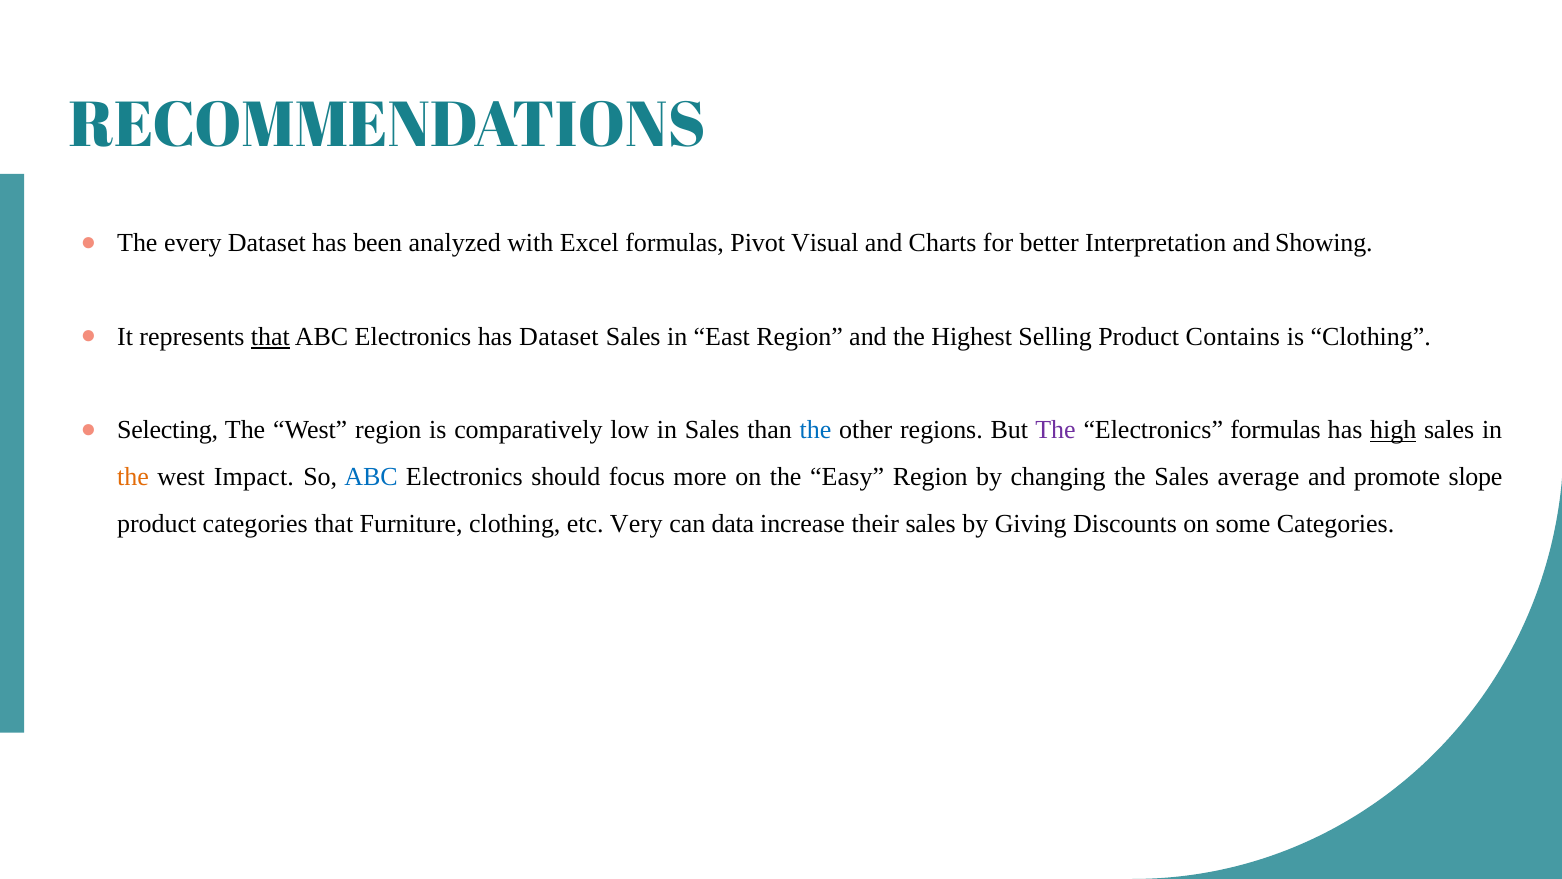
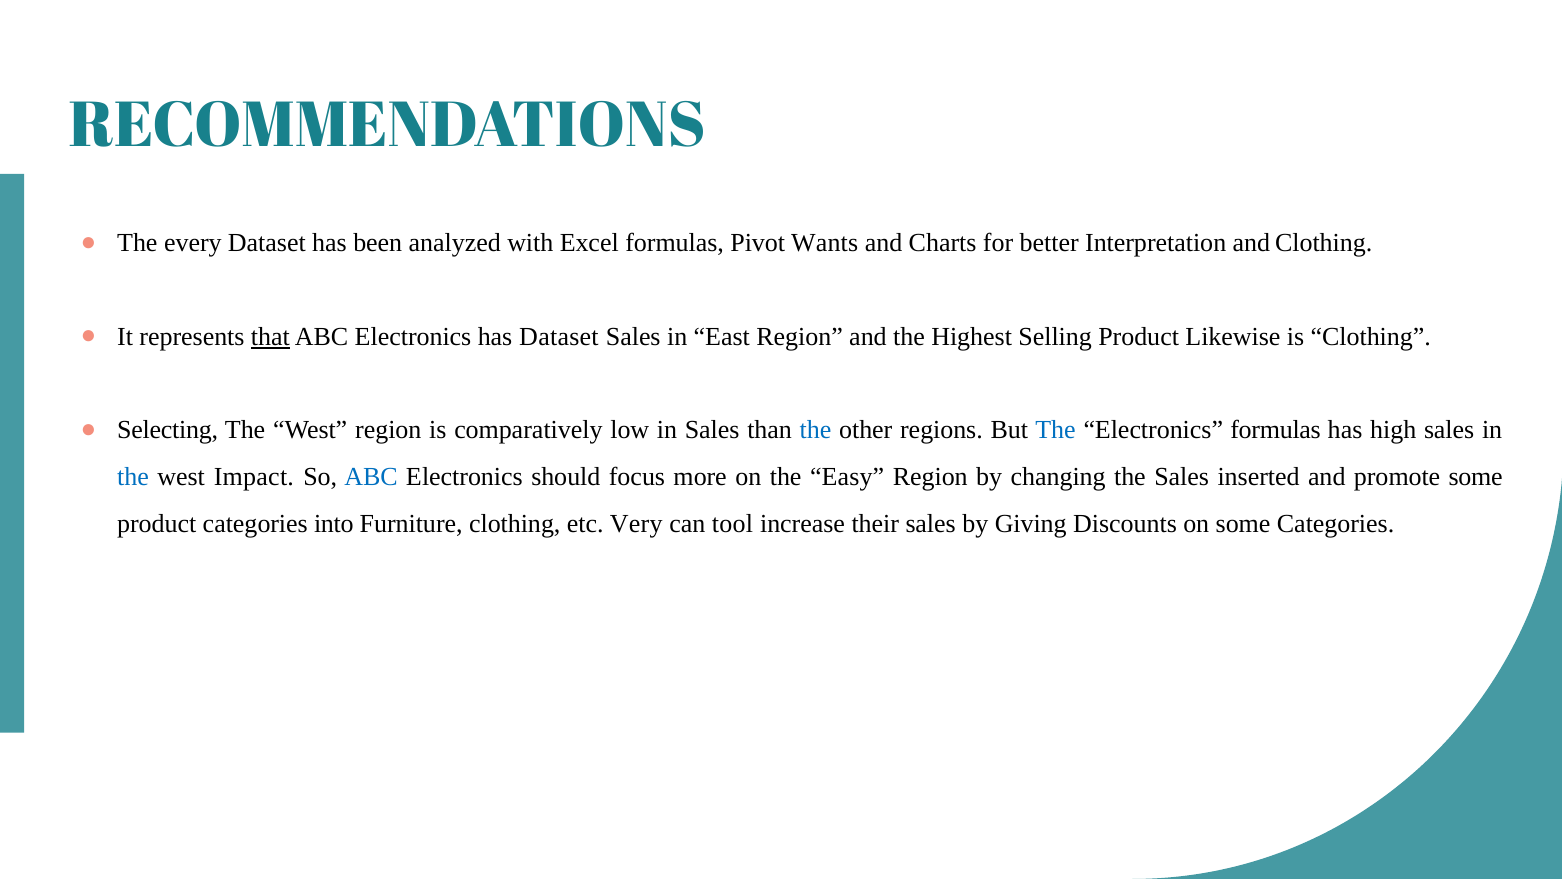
Visual: Visual -> Wants (825, 243)
and Showing: Showing -> Clothing (1324, 243)
Contains: Contains -> Likewise (1233, 337)
The colour: purple -> blue (1056, 430)
high underline: present -> none (1393, 430)
the colour: orange -> blue (133, 477)
average: average -> inserted (1259, 477)
promote slope: slope -> some (1476, 477)
categories that: that -> into (334, 524)
data: data -> tool (733, 524)
